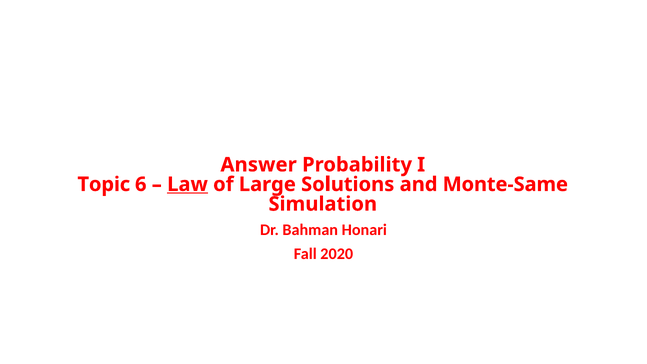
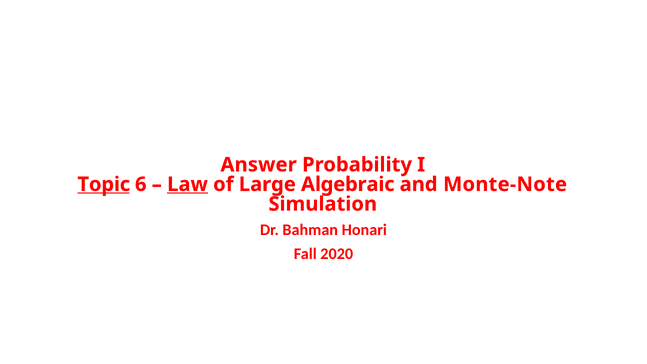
Topic underline: none -> present (104, 184)
Solutions: Solutions -> Algebraic (348, 184)
Monte-Same: Monte-Same -> Monte-Note (505, 184)
